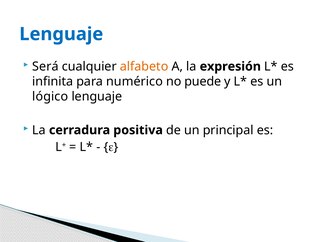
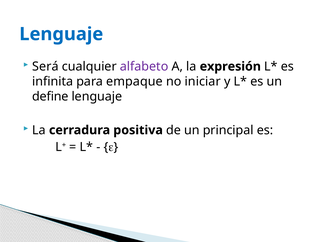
alfabeto colour: orange -> purple (144, 66)
numérico: numérico -> empaque (134, 81)
puede: puede -> iniciar (203, 81)
lógico: lógico -> define (50, 96)
